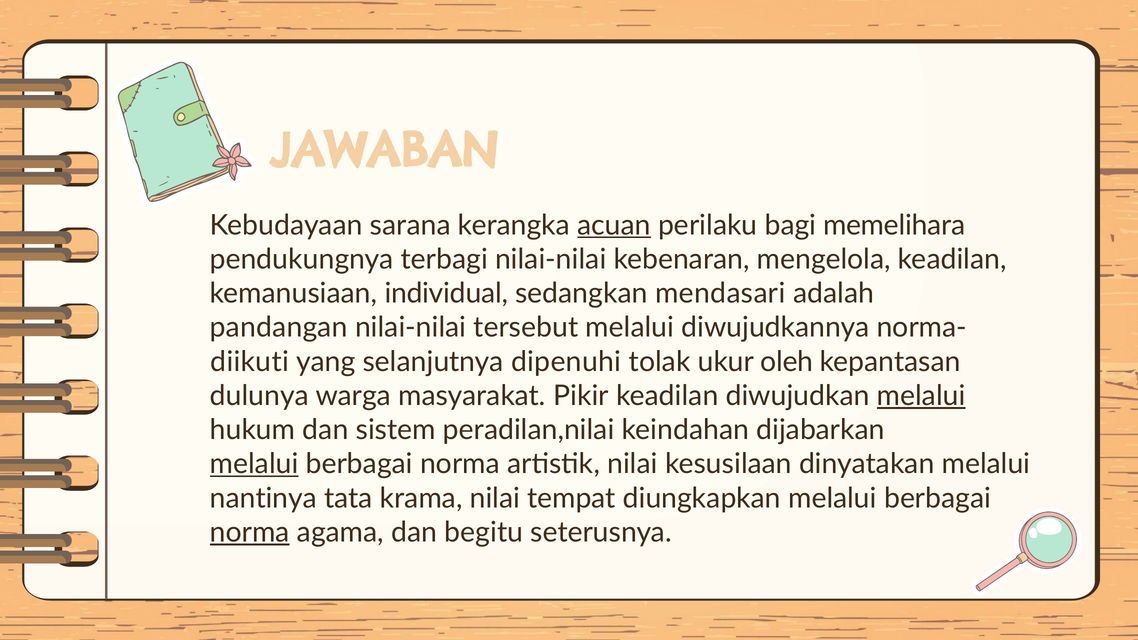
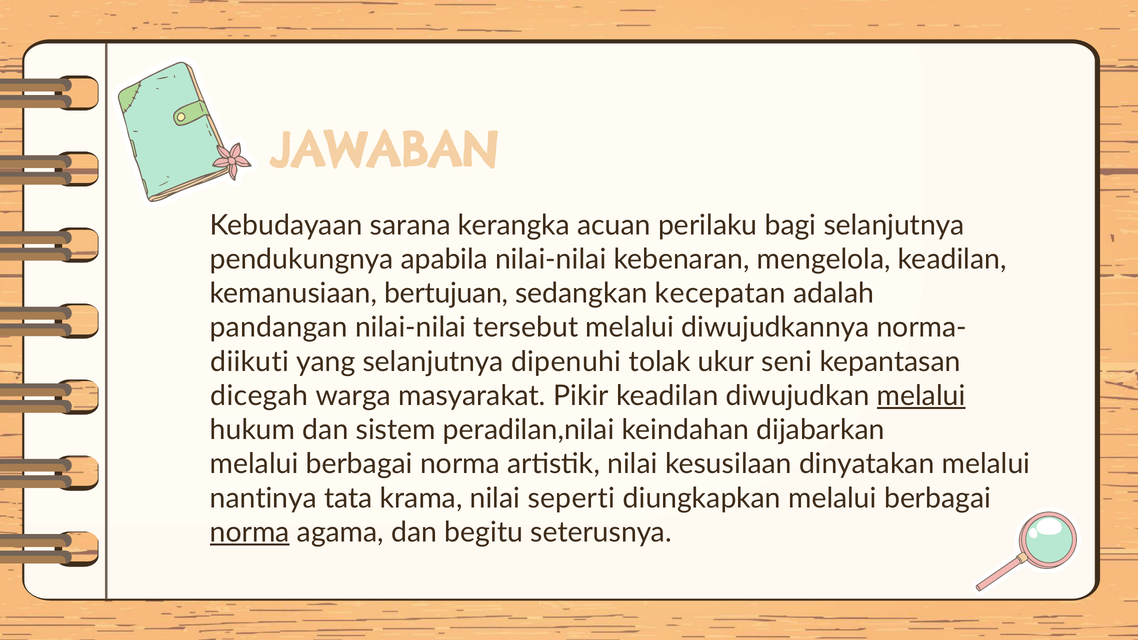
acuan underline: present -> none (614, 225)
bagi memelihara: memelihara -> selanjutnya (894, 225)
terbagi: terbagi -> apabila (444, 259)
individual: individual -> bertujuan (446, 293)
mendasari: mendasari -> kecepatan (720, 293)
oleh: oleh -> seni (787, 362)
dulunya: dulunya -> dicegah (259, 396)
melalui underline: present -> none (254, 464)
tempat: tempat -> seperti (571, 498)
